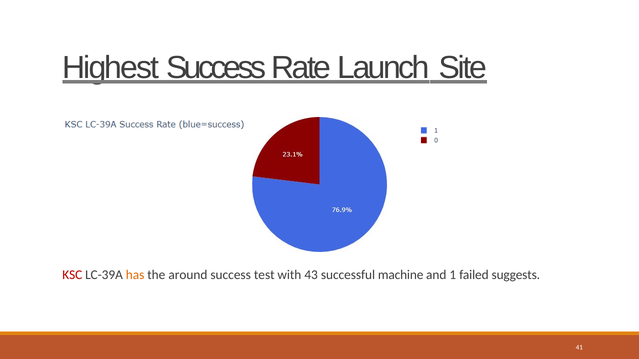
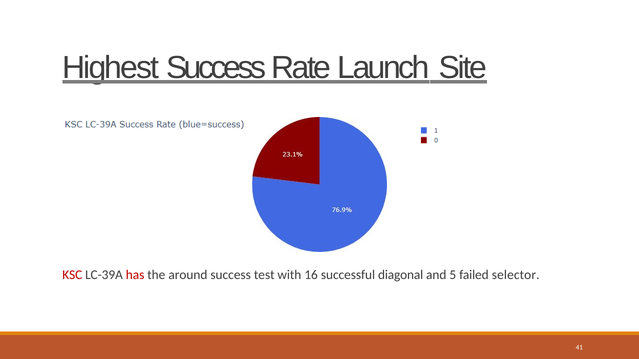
has colour: orange -> red (135, 275)
43: 43 -> 16 (311, 275)
machine: machine -> diagonal (401, 275)
1: 1 -> 5 (453, 275)
suggests: suggests -> selector (516, 275)
